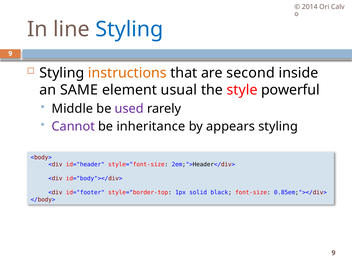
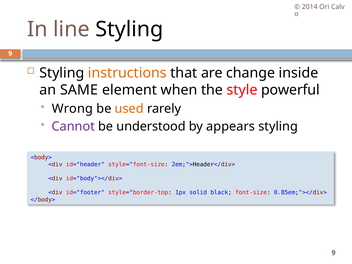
Styling colour: blue -> black (129, 29)
second: second -> change (251, 73)
usual: usual -> when (179, 90)
Middle: Middle -> Wrong (72, 109)
used colour: purple -> orange (129, 109)
inheritance: inheritance -> understood (151, 127)
